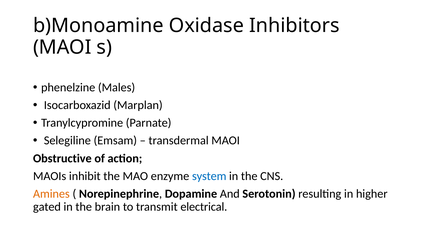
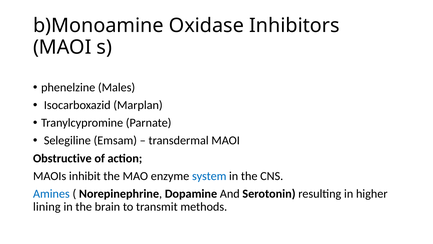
Amines colour: orange -> blue (51, 193)
gated: gated -> lining (47, 207)
electrical: electrical -> methods (204, 207)
